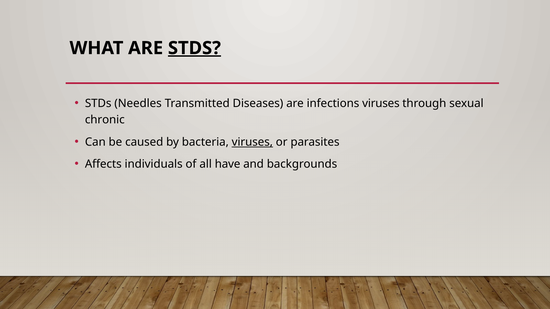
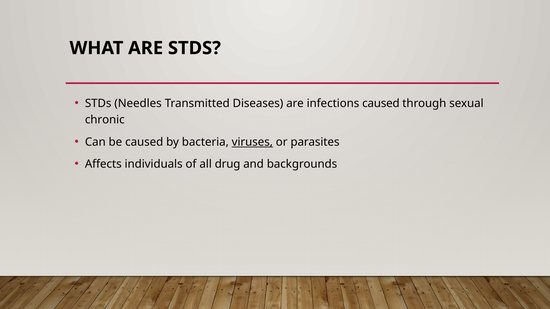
STDS underline: present -> none (194, 48)
infections viruses: viruses -> caused (381, 103)
have: have -> drug (228, 164)
